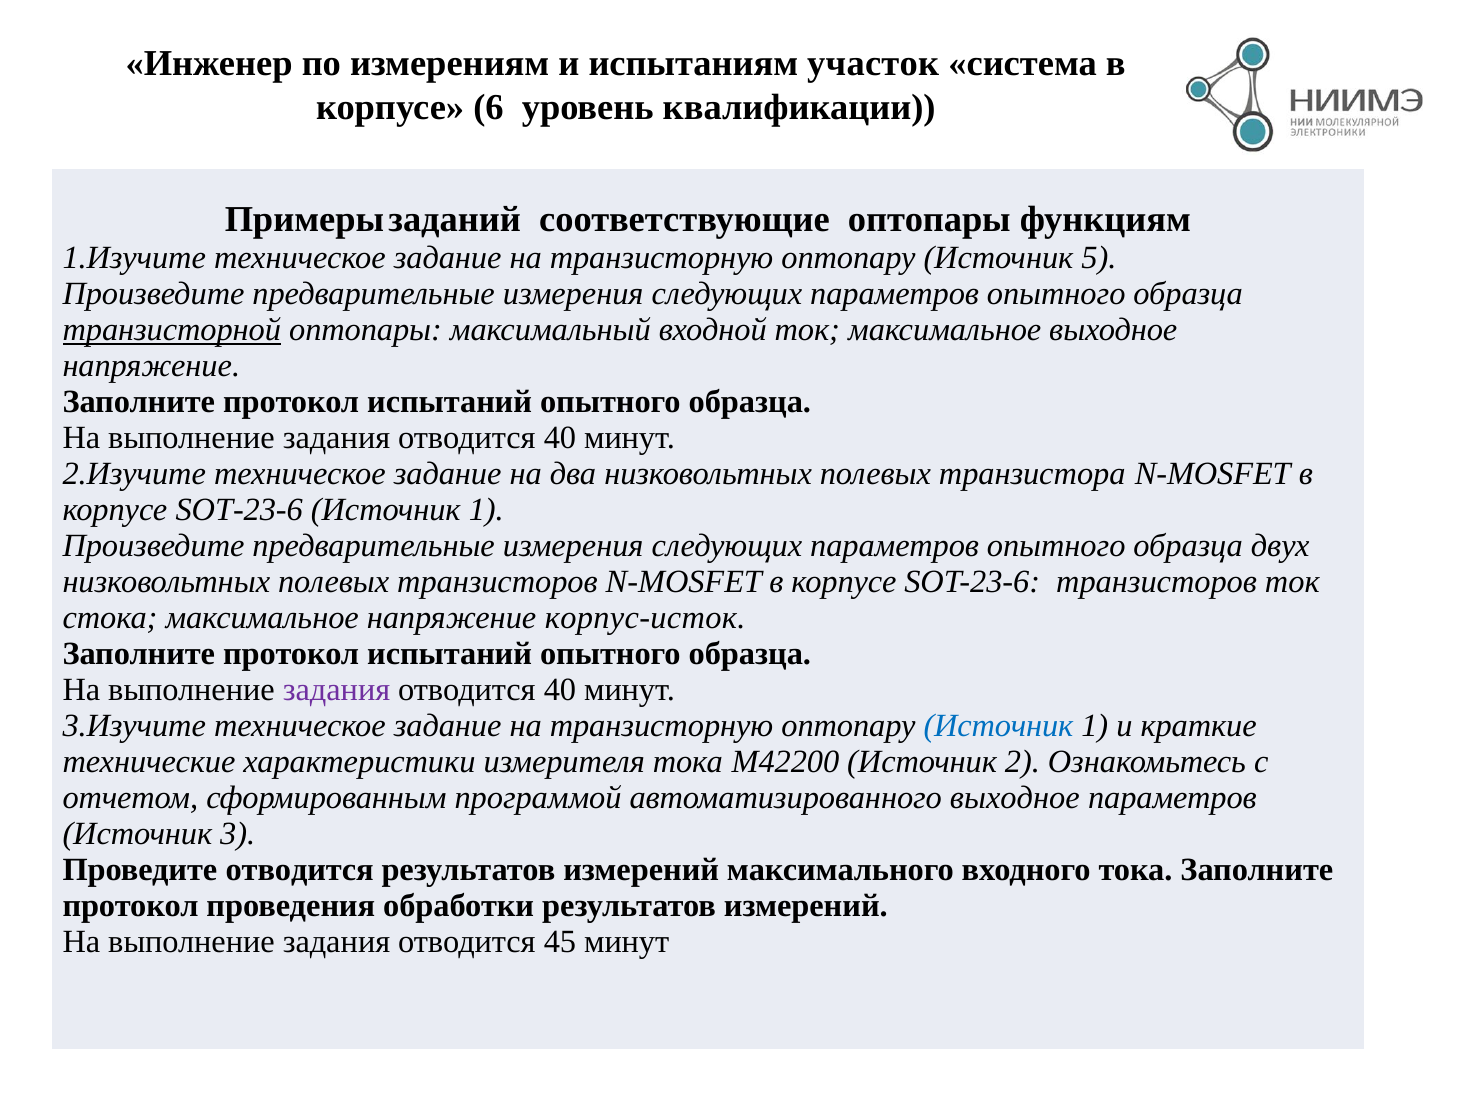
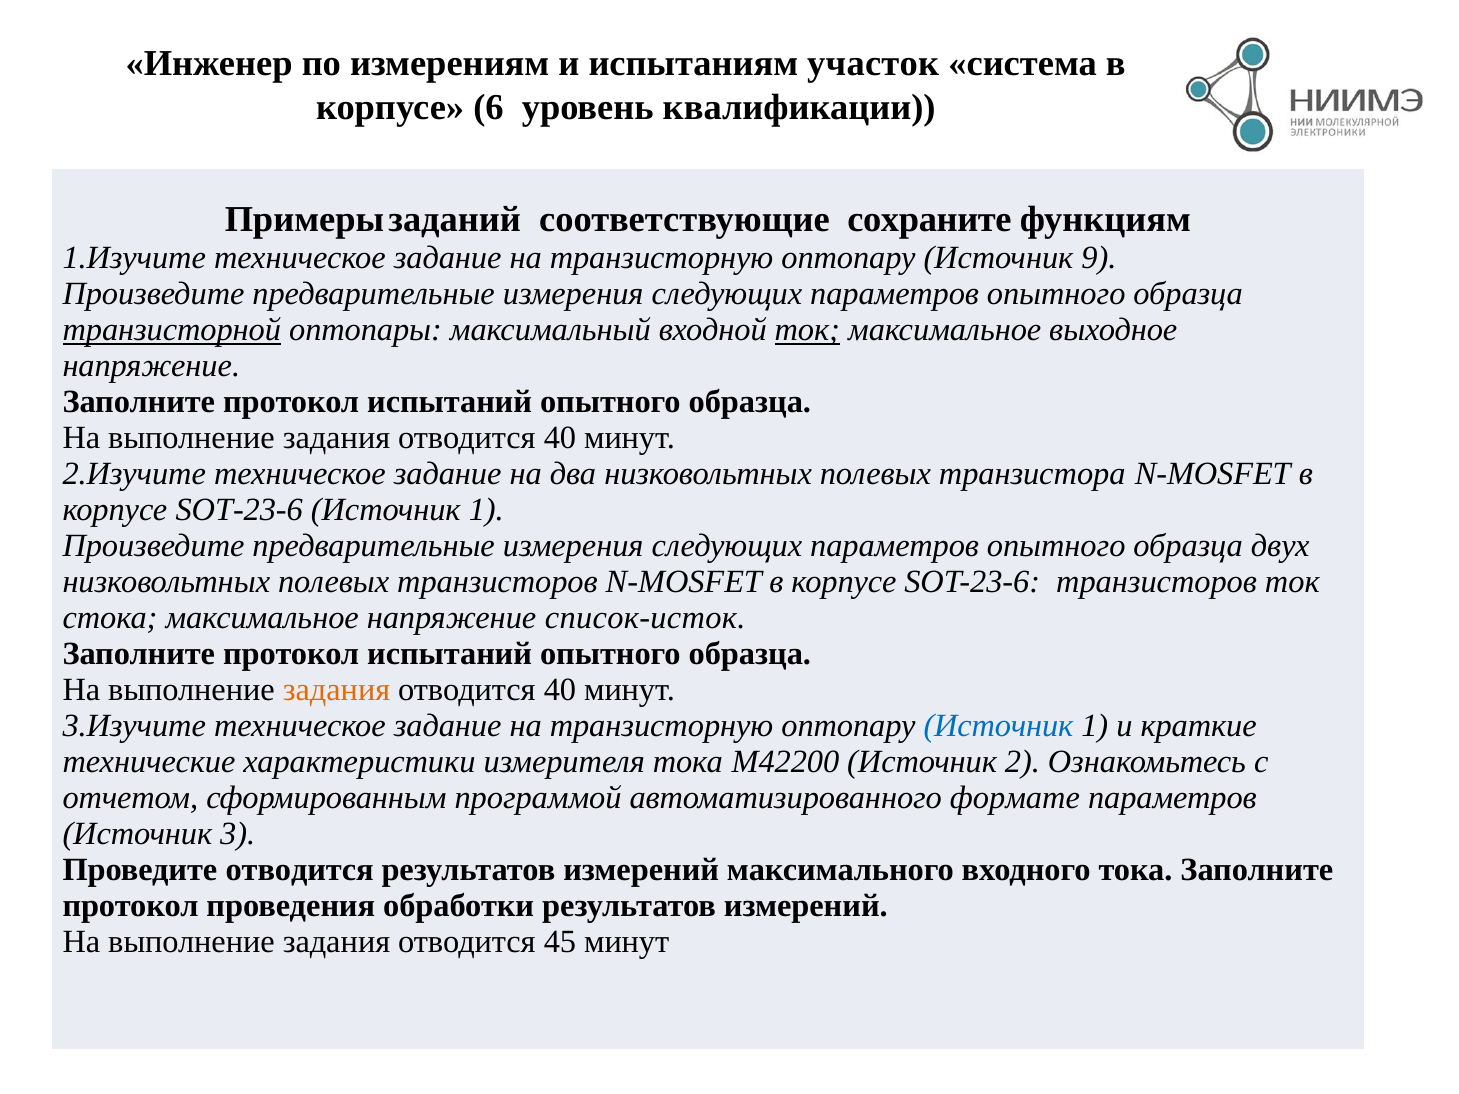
соответствующие оптопары: оптопары -> сохраните (929, 220)
5: 5 -> 9 (1099, 258)
ток underline: none -> present (807, 330)
корпус-исток: корпус-исток -> список-исток (645, 618)
задания colour: purple -> orange (337, 690)
автоматизированного выходное: выходное -> формате (1015, 798)
